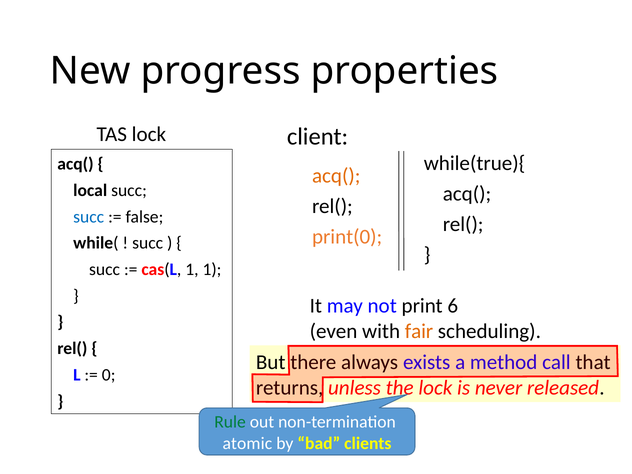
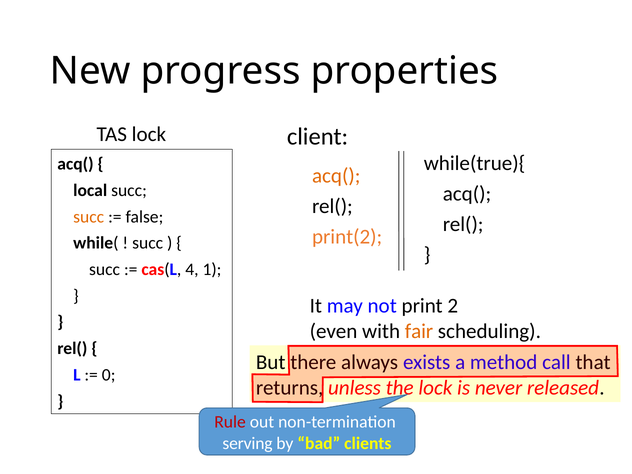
succ colour: blue -> orange (89, 217)
print(0: print(0 -> print(2 (347, 237)
cas(L 1: 1 -> 4 (192, 269)
6: 6 -> 2 (453, 306)
Rule colour: green -> red (230, 422)
atomic: atomic -> serving (248, 443)
